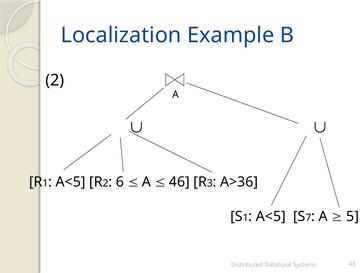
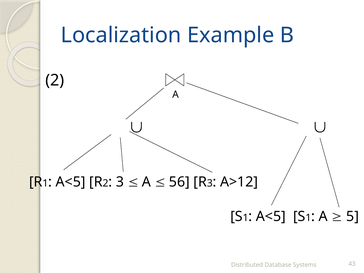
6: 6 -> 3 (120, 182)
46: 46 -> 56 (179, 182)
A>36: A>36 -> A>12 (239, 182)
7: 7 -> 1 (308, 218)
